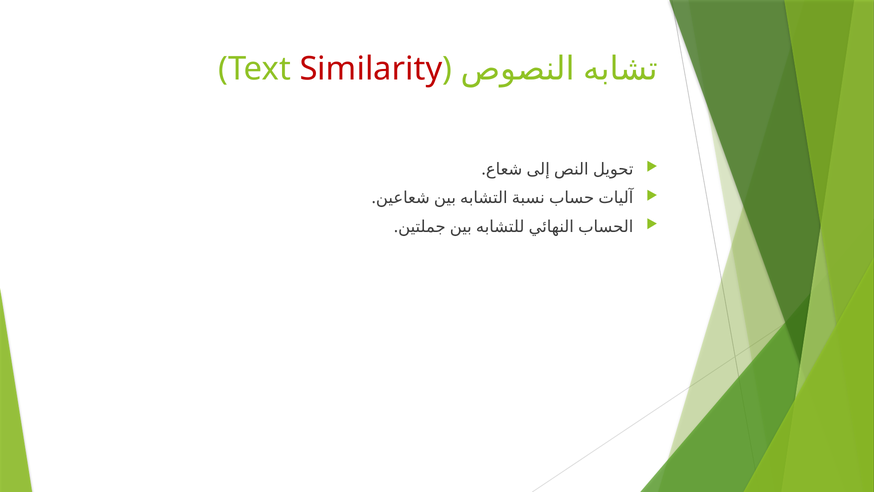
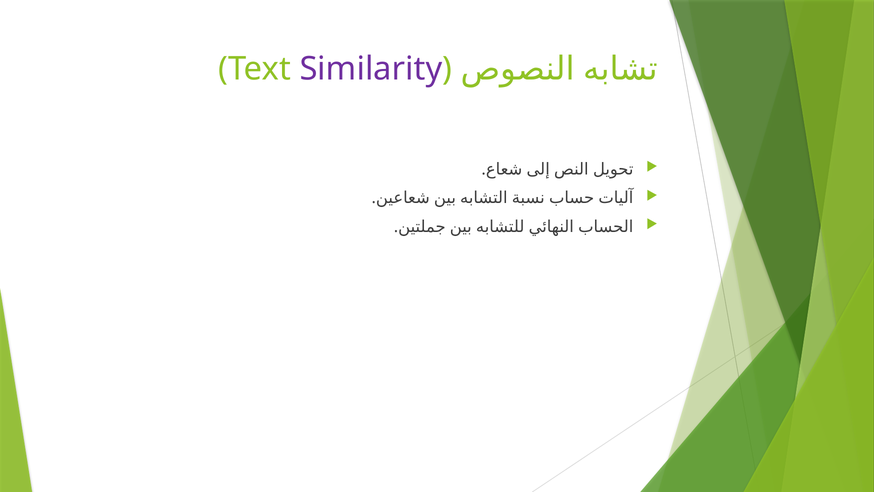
Similarity colour: red -> purple (371, 69)
